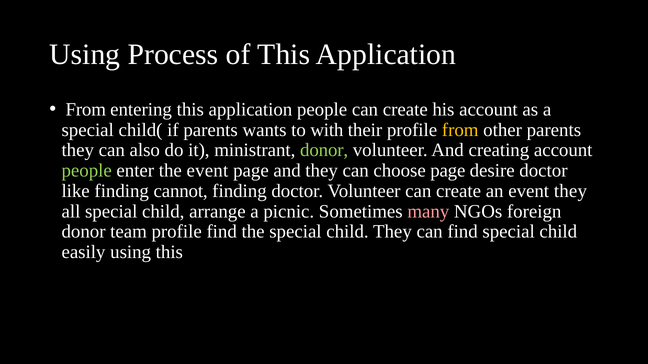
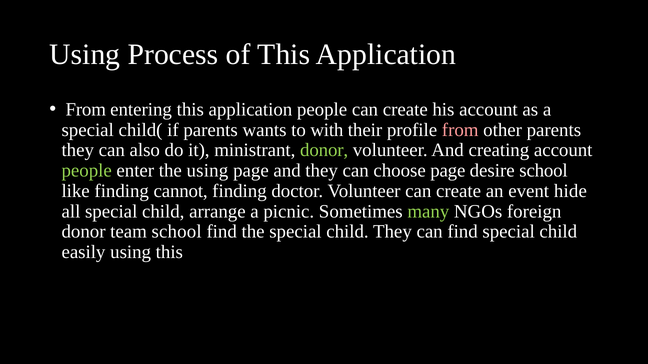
from colour: yellow -> pink (460, 130)
the event: event -> using (207, 171)
desire doctor: doctor -> school (544, 171)
event they: they -> hide (570, 191)
many colour: pink -> light green (428, 212)
team profile: profile -> school (177, 232)
